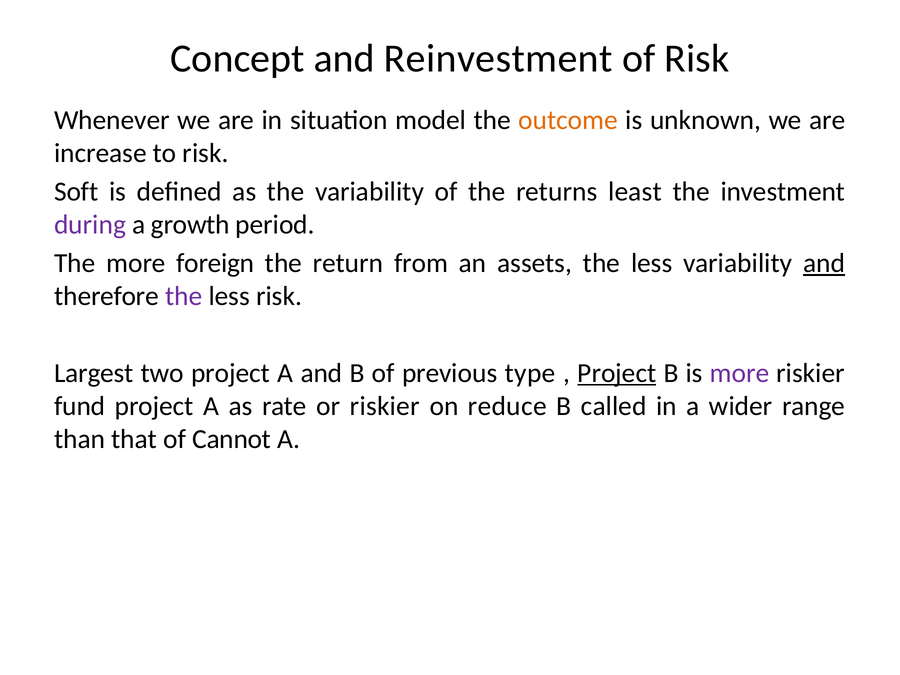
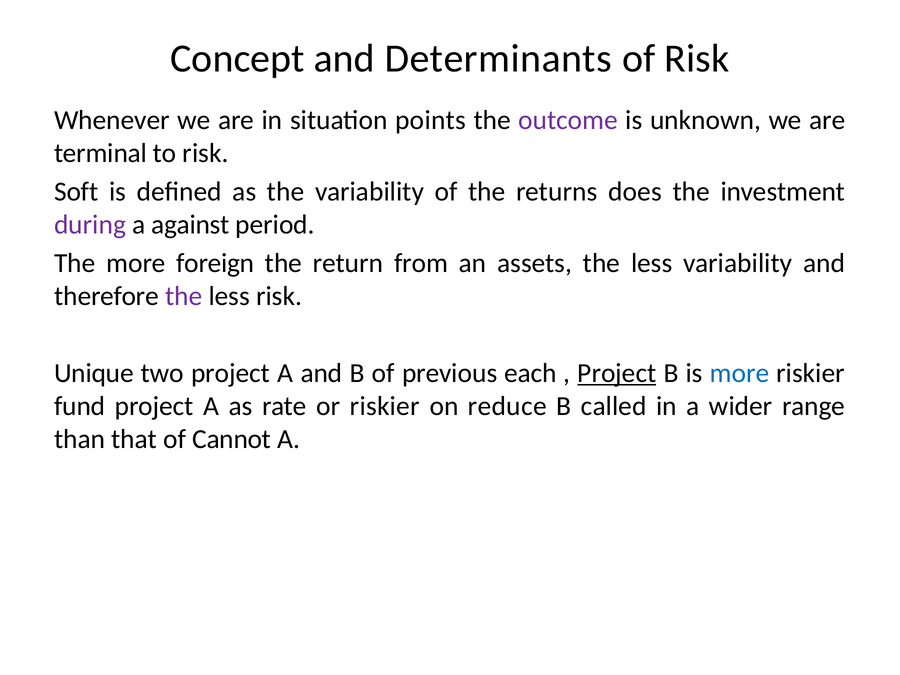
Reinvestment: Reinvestment -> Determinants (498, 58)
model: model -> points (431, 120)
outcome colour: orange -> purple (568, 120)
increase: increase -> terminal (100, 153)
least: least -> does (635, 192)
growth: growth -> against (190, 225)
and underline: present -> none (824, 263)
Largest: Largest -> Unique (94, 373)
type: type -> each (530, 373)
more colour: purple -> blue (740, 373)
